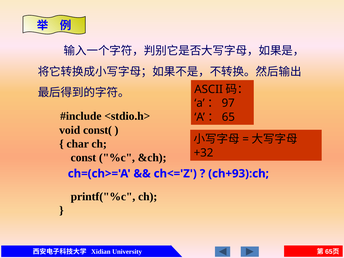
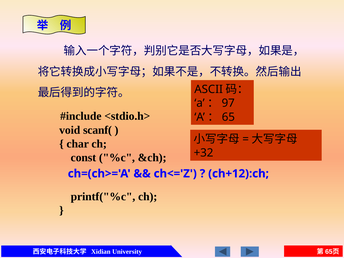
const(: const( -> scanf( (97, 130)
ch+93):ch: ch+93):ch -> ch+12):ch (239, 174)
